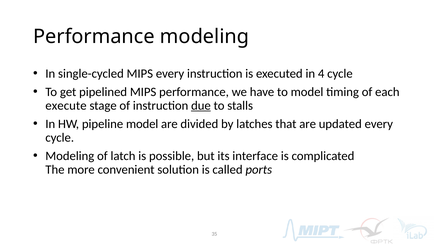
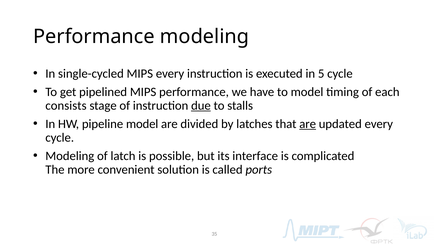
4: 4 -> 5 (321, 74)
execute: execute -> consists (66, 105)
are underline: none -> present (308, 124)
